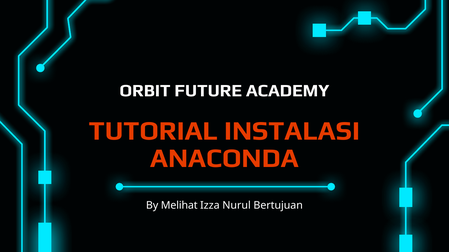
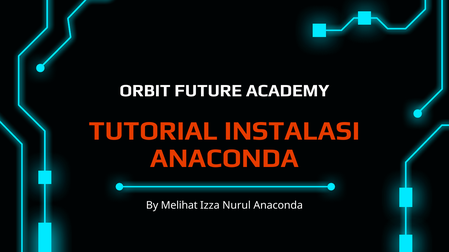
Nurul Bertujuan: Bertujuan -> Anaconda (278, 206)
